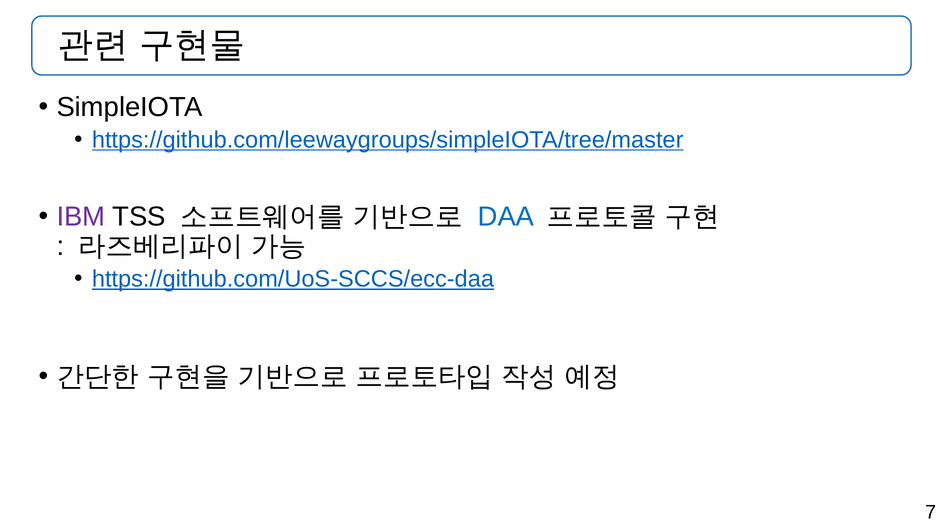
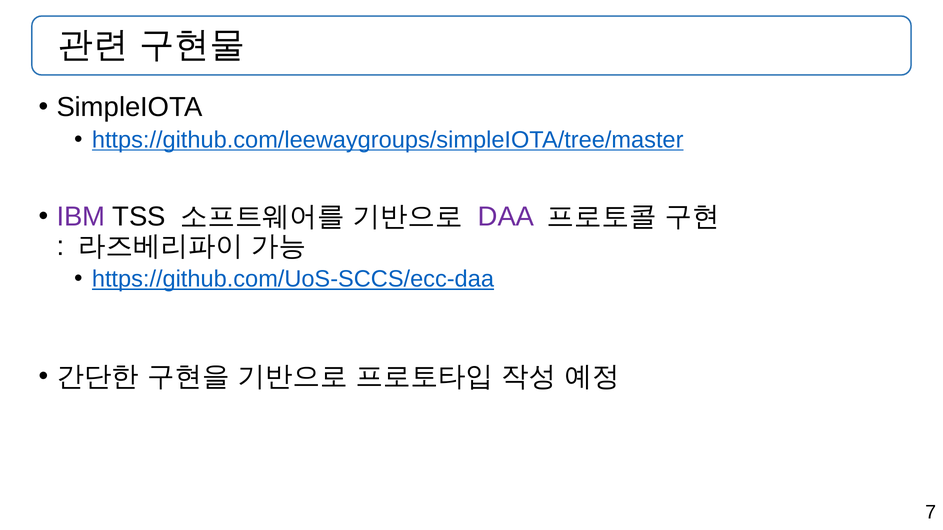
DAA colour: blue -> purple (506, 217)
